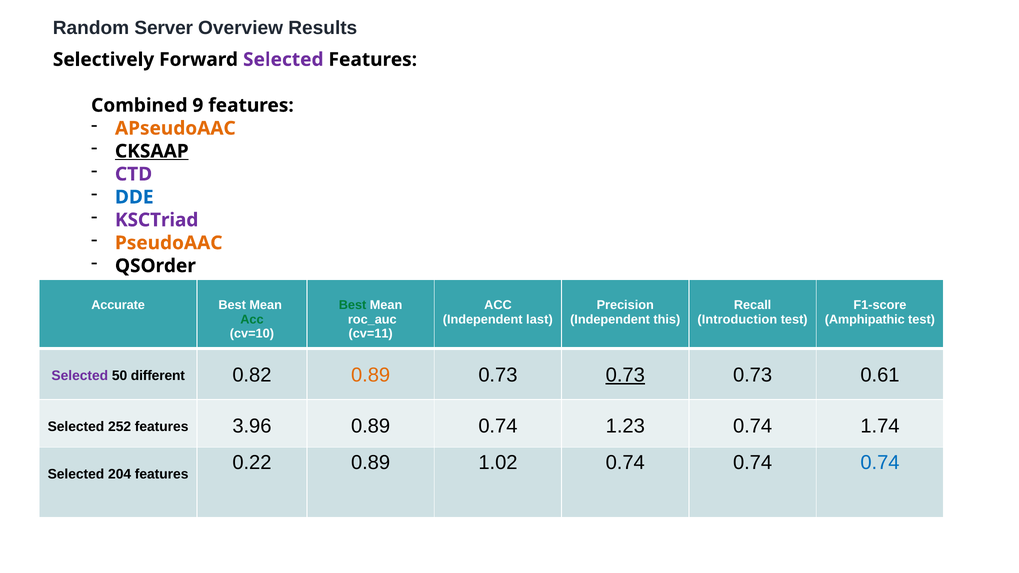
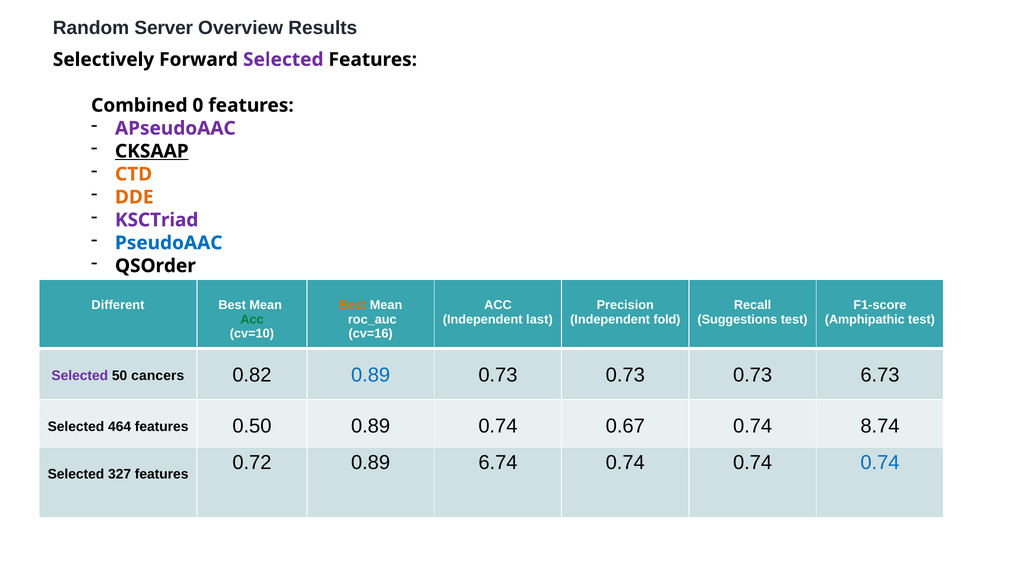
9: 9 -> 0 (198, 105)
APseudoAAC colour: orange -> purple (175, 128)
CTD colour: purple -> orange (134, 174)
DDE colour: blue -> orange (134, 197)
PseudoAAC colour: orange -> blue (169, 243)
Accurate: Accurate -> Different (118, 305)
Best colour: green -> orange (353, 305)
this: this -> fold (667, 320)
Introduction: Introduction -> Suggestions (737, 320)
cv=11: cv=11 -> cv=16 (371, 334)
different: different -> cancers (158, 376)
0.89 colour: orange -> blue (371, 375)
0.73 underline: present -> none (625, 375)
0.61: 0.61 -> 6.73 (880, 375)
252: 252 -> 464 (120, 427)
3.96: 3.96 -> 0.50 (252, 426)
1.23: 1.23 -> 0.67 (625, 426)
1.74: 1.74 -> 8.74 (880, 426)
0.22: 0.22 -> 0.72 (252, 463)
1.02: 1.02 -> 6.74 (498, 463)
204: 204 -> 327 (120, 475)
